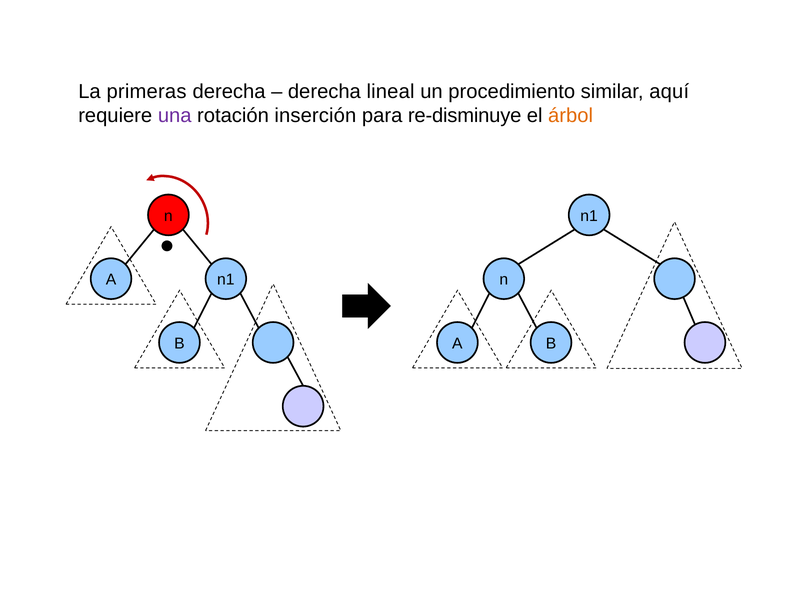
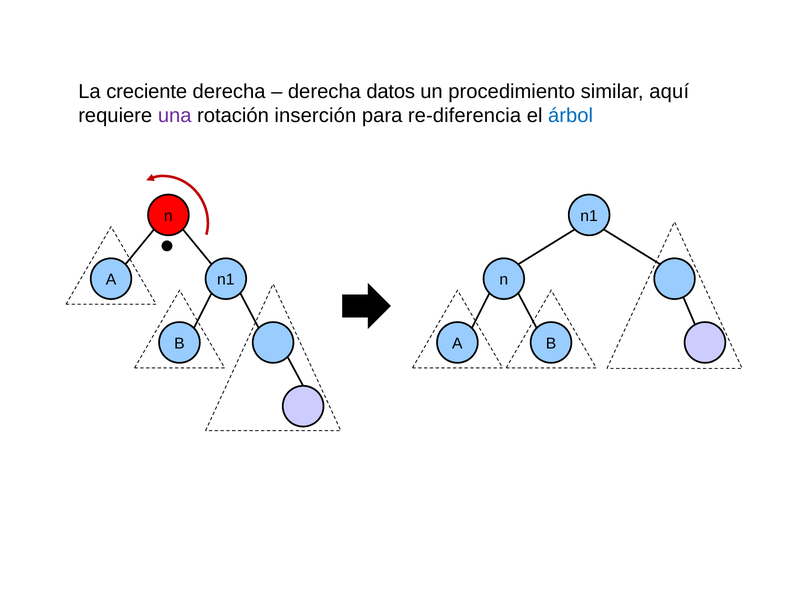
primeras: primeras -> creciente (147, 91)
lineal: lineal -> datos (391, 91)
re-disminuye: re-disminuye -> re-diferencia (465, 116)
árbol colour: orange -> blue (571, 116)
